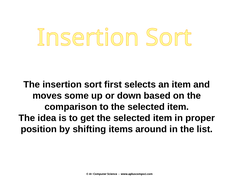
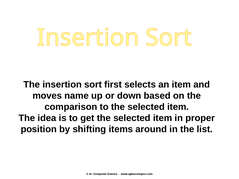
some: some -> name (77, 96)
